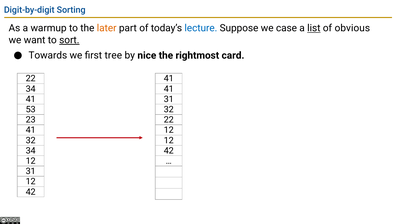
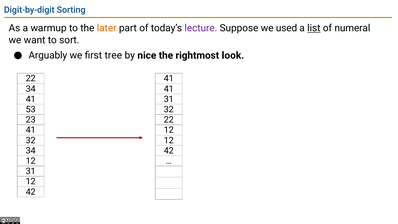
lecture colour: blue -> purple (201, 28)
case: case -> used (287, 28)
obvious: obvious -> numeral (352, 28)
sort underline: present -> none (69, 40)
Towards: Towards -> Arguably (48, 55)
card: card -> look (233, 55)
